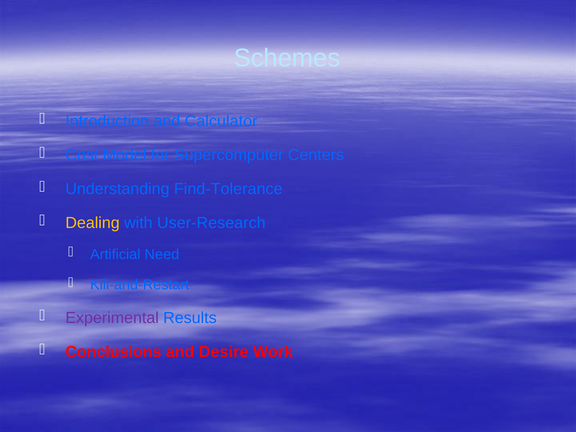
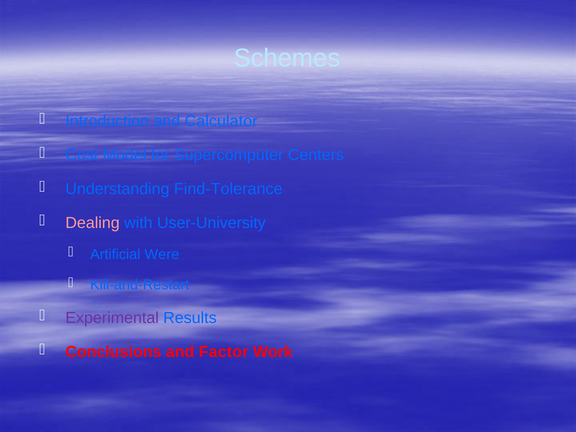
Dealing colour: yellow -> pink (93, 223)
User-Research: User-Research -> User-University (211, 223)
Need: Need -> Were (162, 254)
Desire: Desire -> Factor (224, 352)
